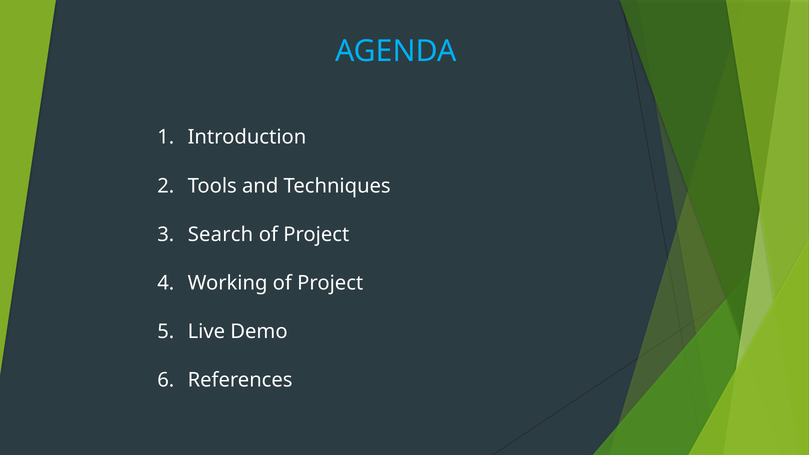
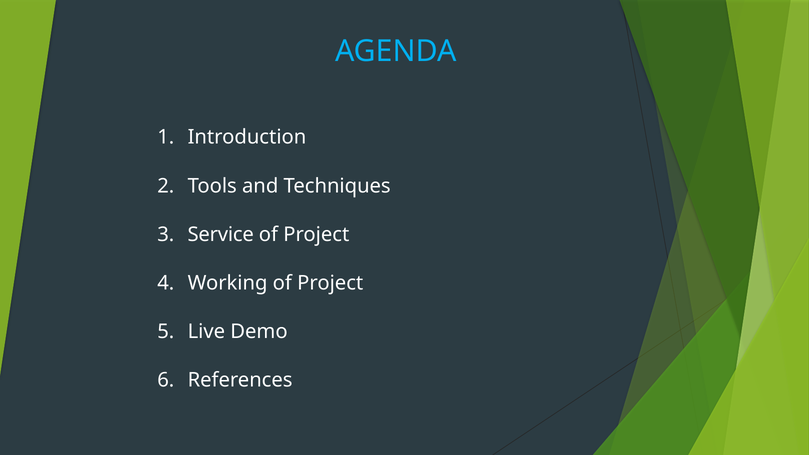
Search: Search -> Service (221, 234)
